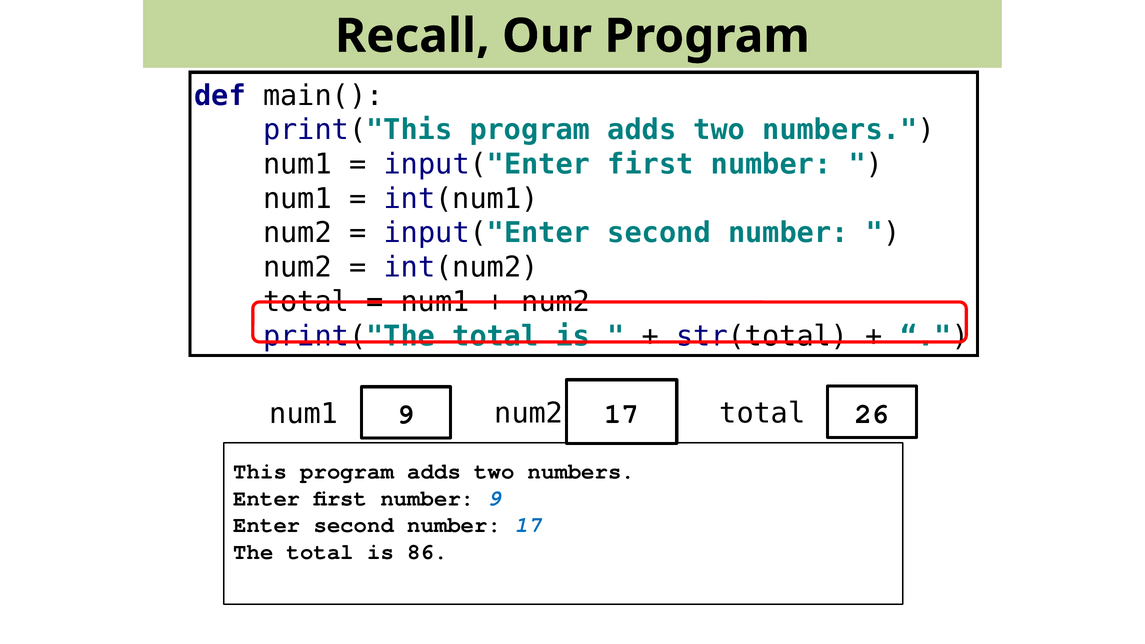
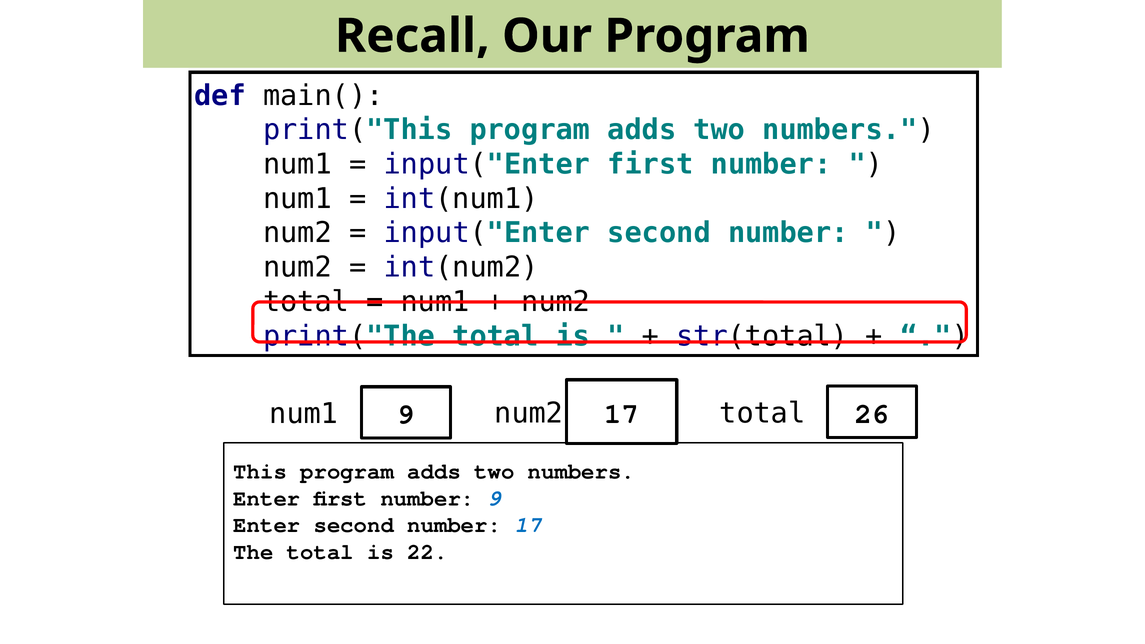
86: 86 -> 22 (427, 552)
